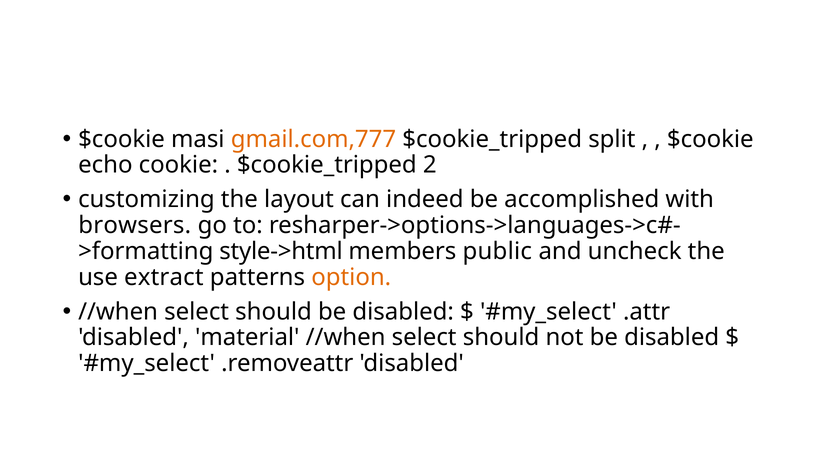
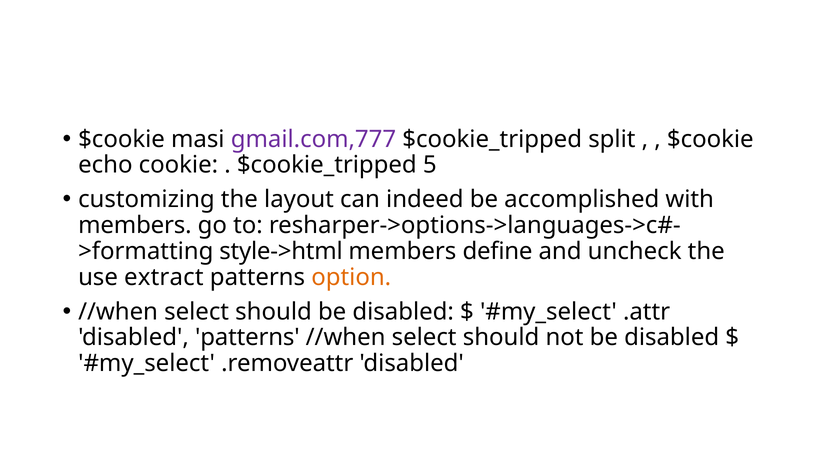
gmail.com,777 colour: orange -> purple (313, 139)
2: 2 -> 5 (430, 165)
browsers: browsers -> members (135, 225)
public: public -> define (498, 251)
disabled material: material -> patterns (247, 337)
